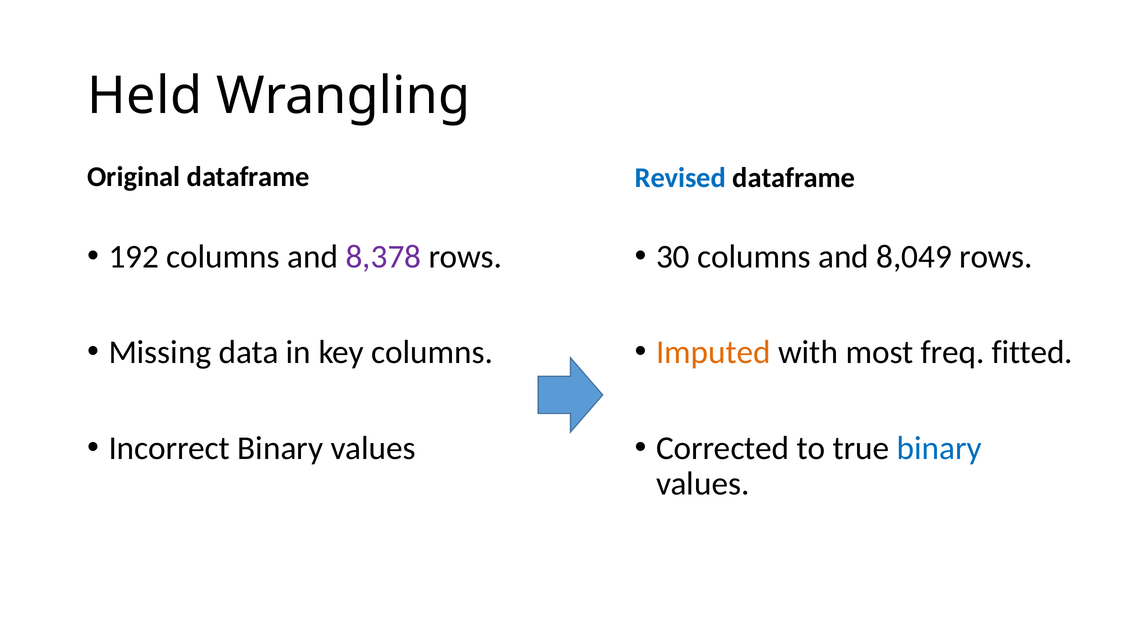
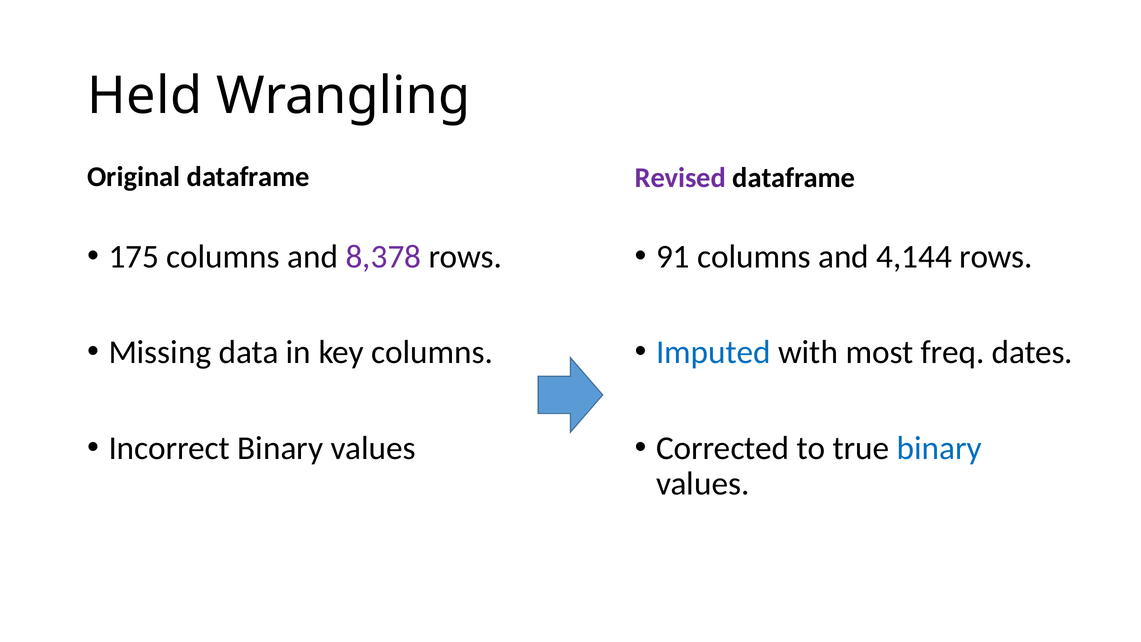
Revised colour: blue -> purple (680, 178)
192: 192 -> 175 (134, 257)
30: 30 -> 91 (673, 257)
8,049: 8,049 -> 4,144 (914, 257)
Imputed colour: orange -> blue (713, 352)
fitted: fitted -> dates (1032, 352)
